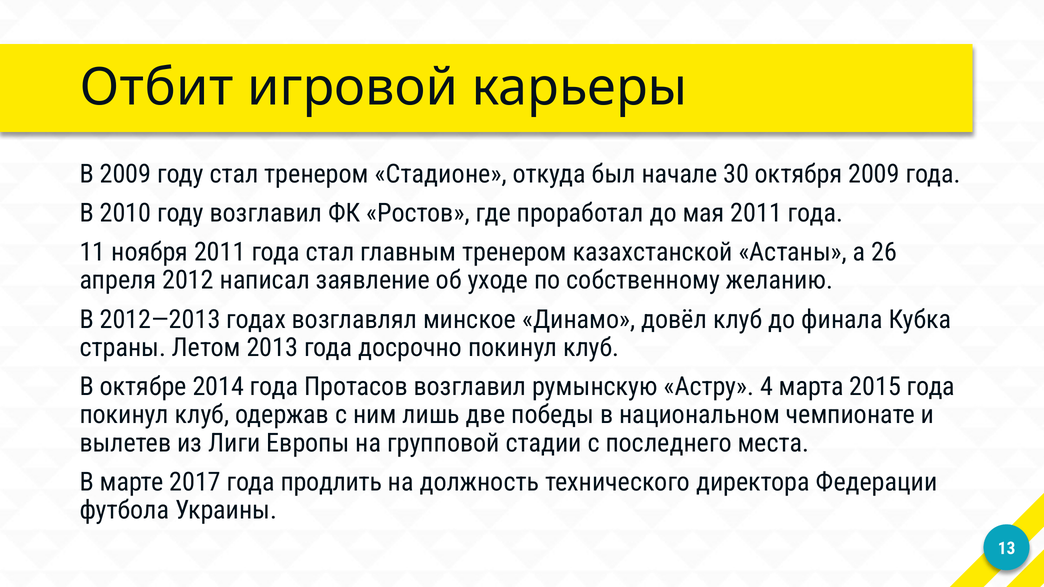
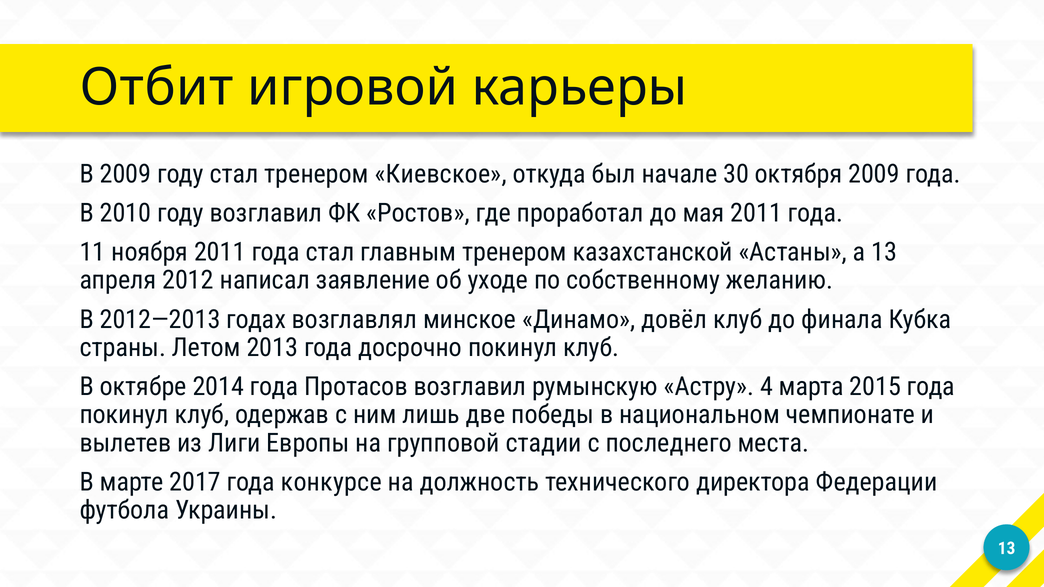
Стадионе: Стадионе -> Киевское (441, 174)
а 26: 26 -> 13 (884, 252)
продлить: продлить -> конкурсе (331, 482)
